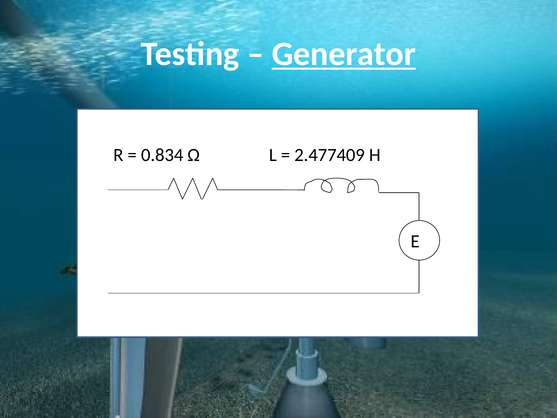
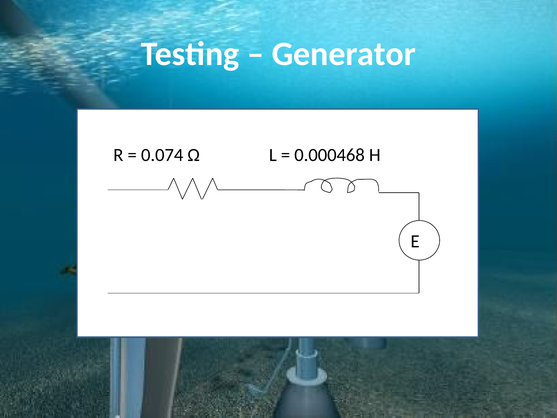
Generator underline: present -> none (344, 54)
0.834: 0.834 -> 0.074 (162, 155)
2.477409: 2.477409 -> 0.000468 (330, 155)
